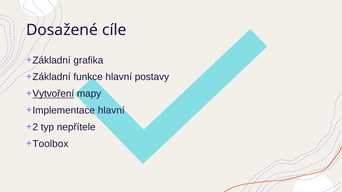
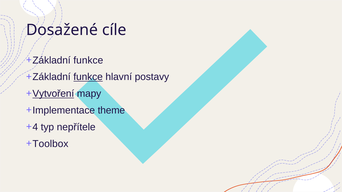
grafika: grafika -> funkce (88, 60)
funkce underline: none -> present (88, 77)
Implementace hlavní: hlavní -> theme (111, 111)
2: 2 -> 4 (35, 127)
